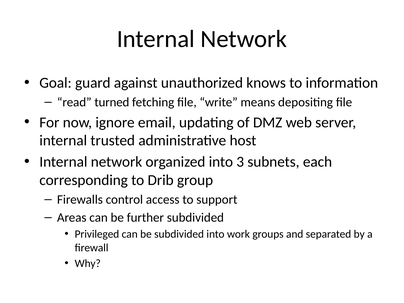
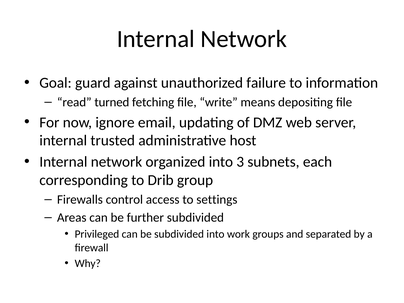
knows: knows -> failure (266, 83)
support: support -> settings (217, 199)
